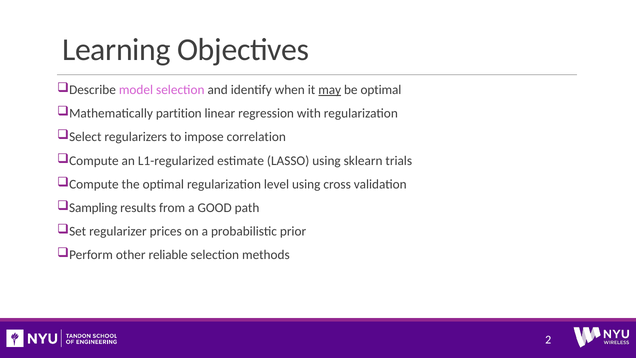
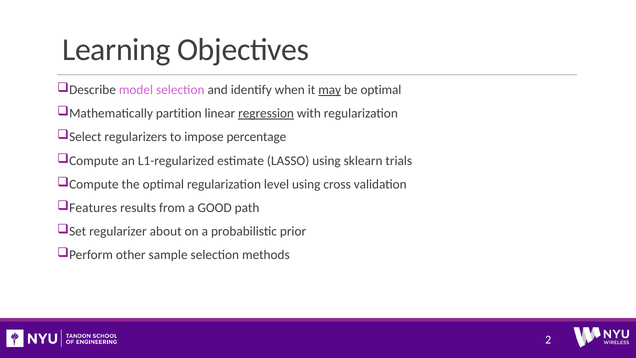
regression underline: none -> present (266, 113)
correlation: correlation -> percentage (256, 137)
Sampling: Sampling -> Features (93, 208)
prices: prices -> about (166, 231)
reliable: reliable -> sample (168, 255)
